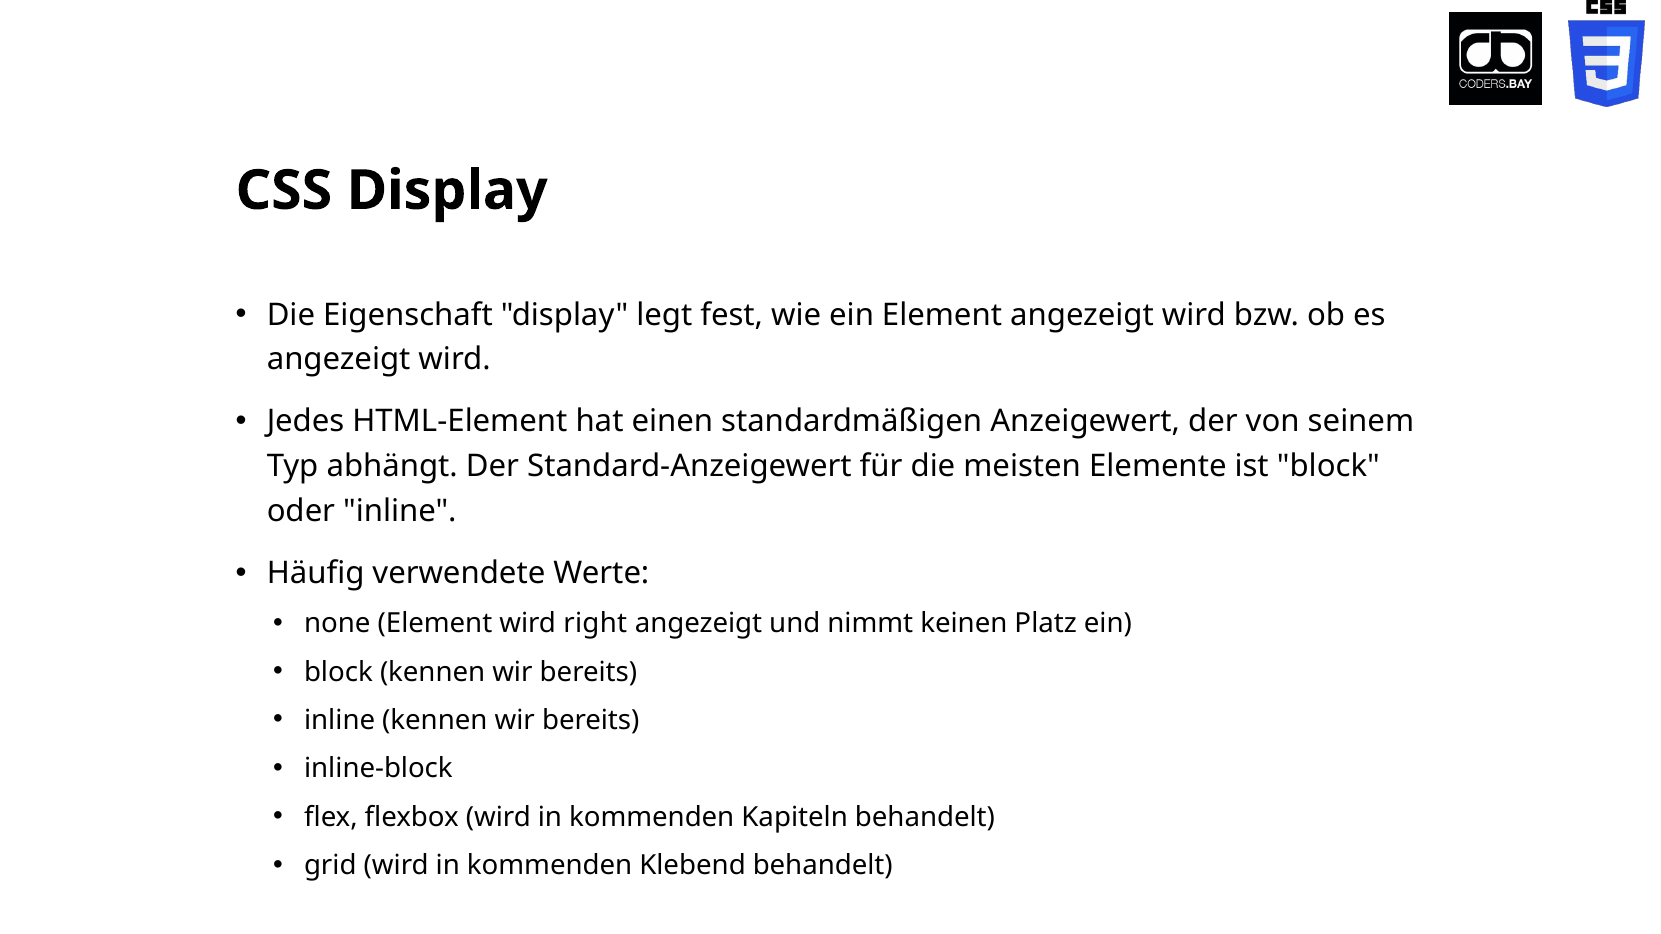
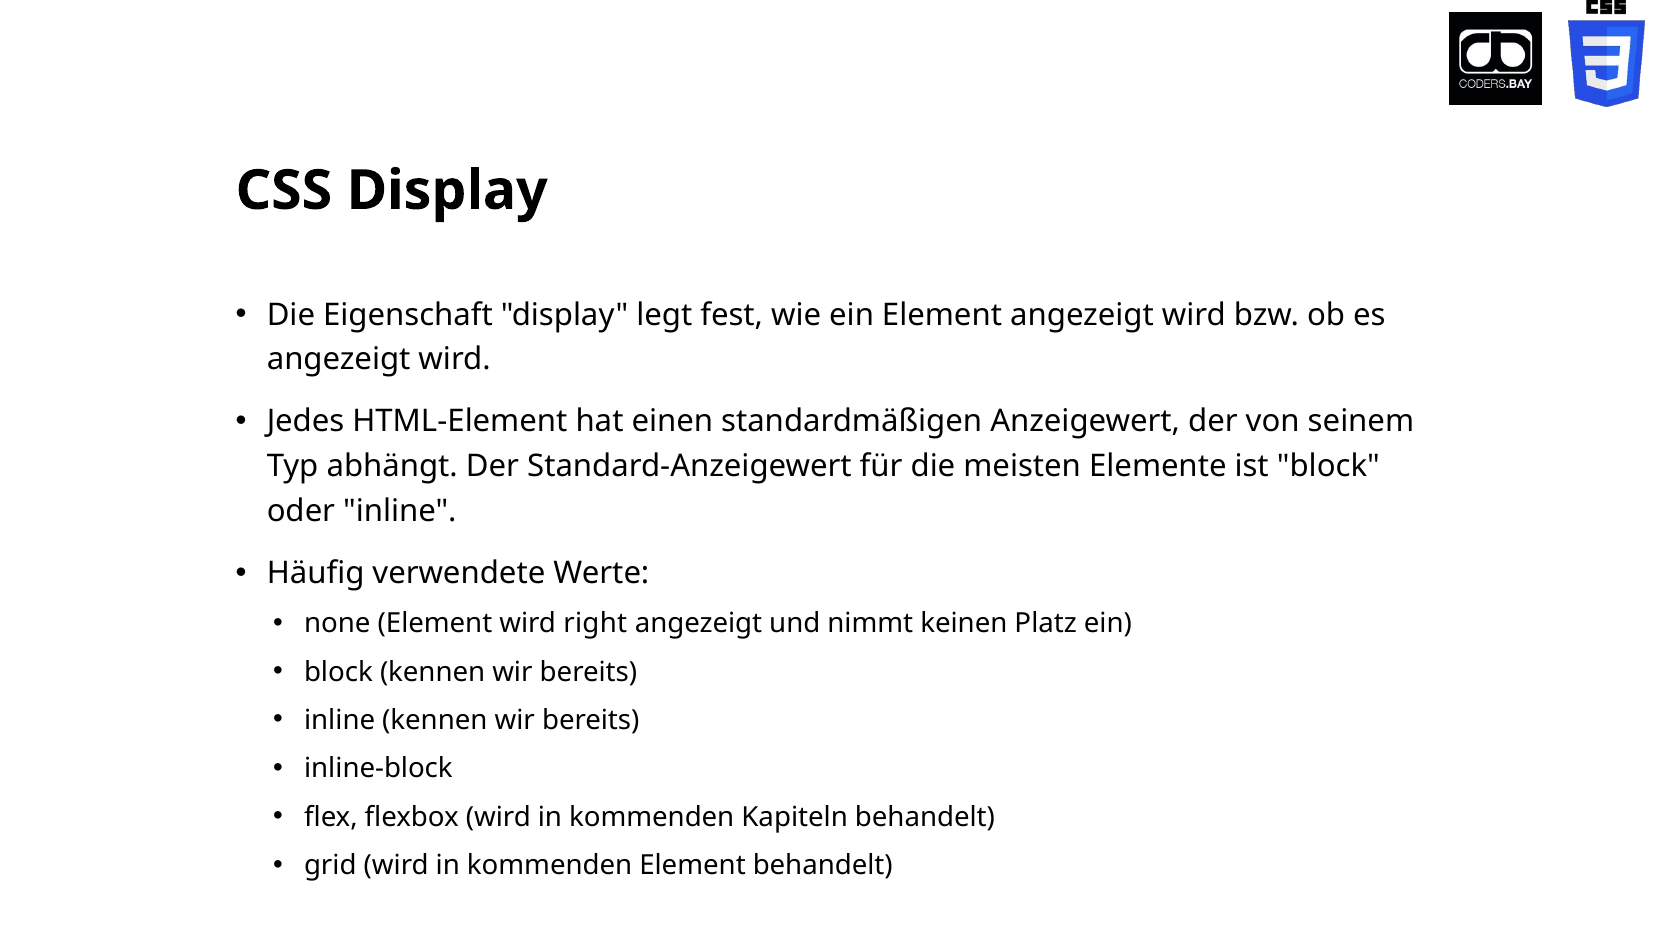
kommenden Klebend: Klebend -> Element (693, 866)
